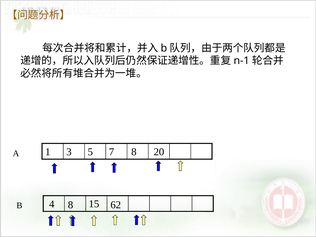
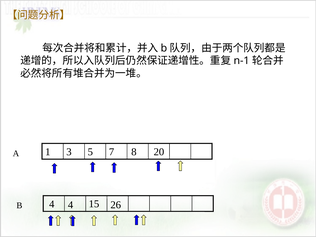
62: 62 -> 26 (116, 205)
4 8: 8 -> 4 (71, 205)
